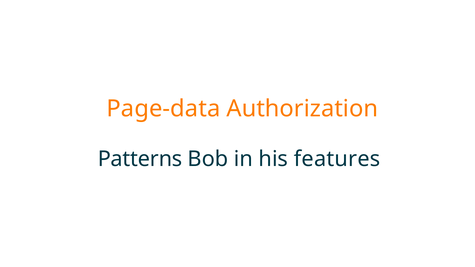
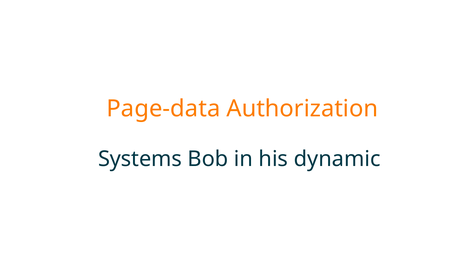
Patterns: Patterns -> Systems (140, 159)
features: features -> dynamic (337, 159)
